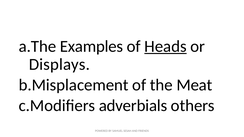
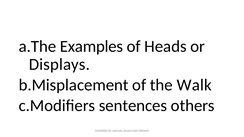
Heads underline: present -> none (165, 46)
Meat: Meat -> Walk (194, 85)
adverbials: adverbials -> sentences (133, 106)
